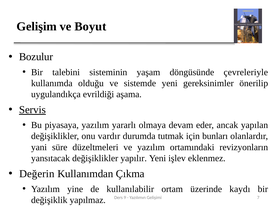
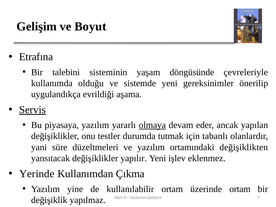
Bozulur: Bozulur -> Etrafına (36, 57)
olmaya underline: none -> present (152, 125)
vardır: vardır -> testler (109, 136)
bunları: bunları -> tabanlı (215, 136)
revizyonların: revizyonların -> değişiklikten (244, 147)
Değerin: Değerin -> Yerinde (37, 174)
üzerinde kaydı: kaydı -> ortam (240, 189)
